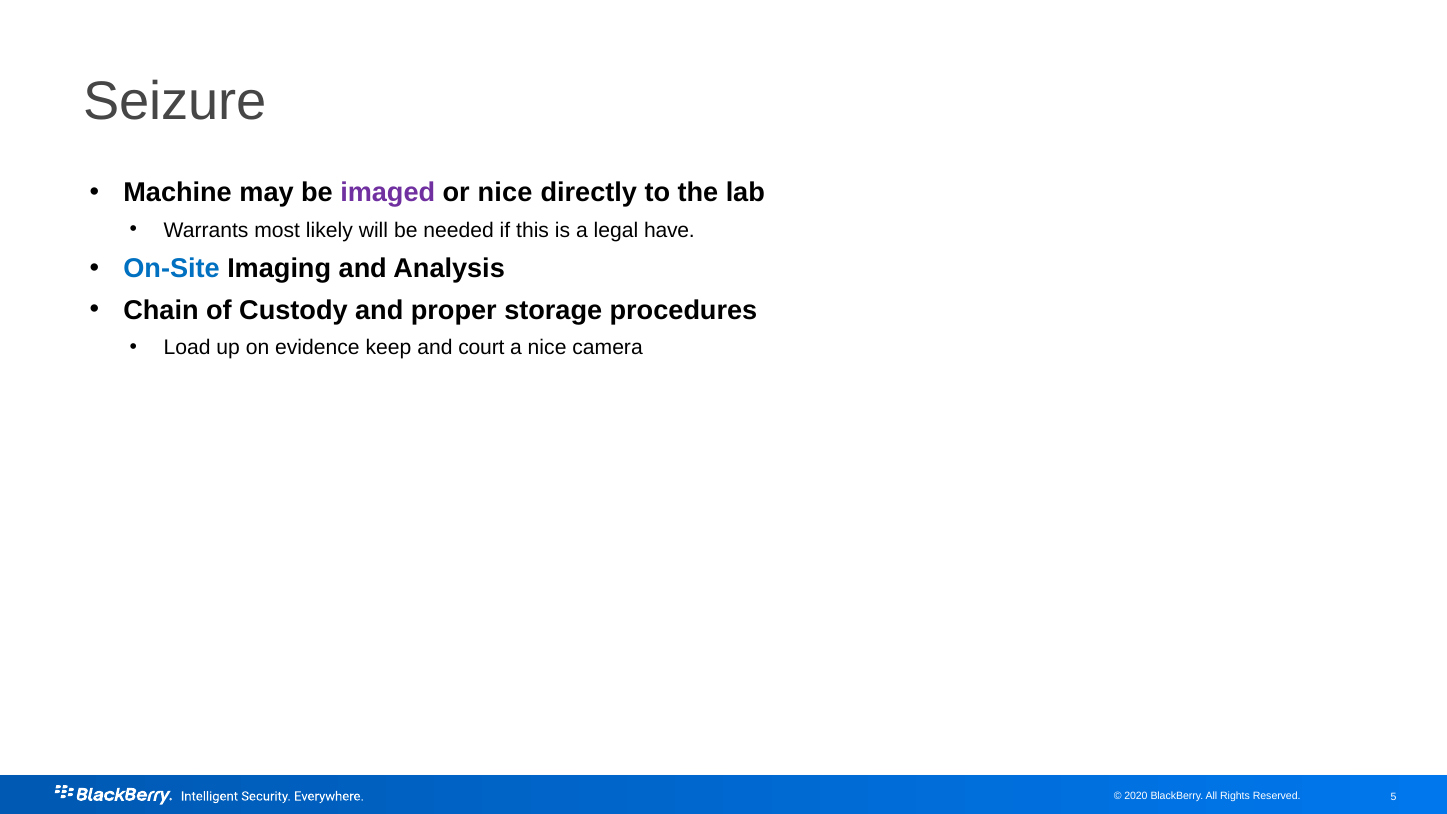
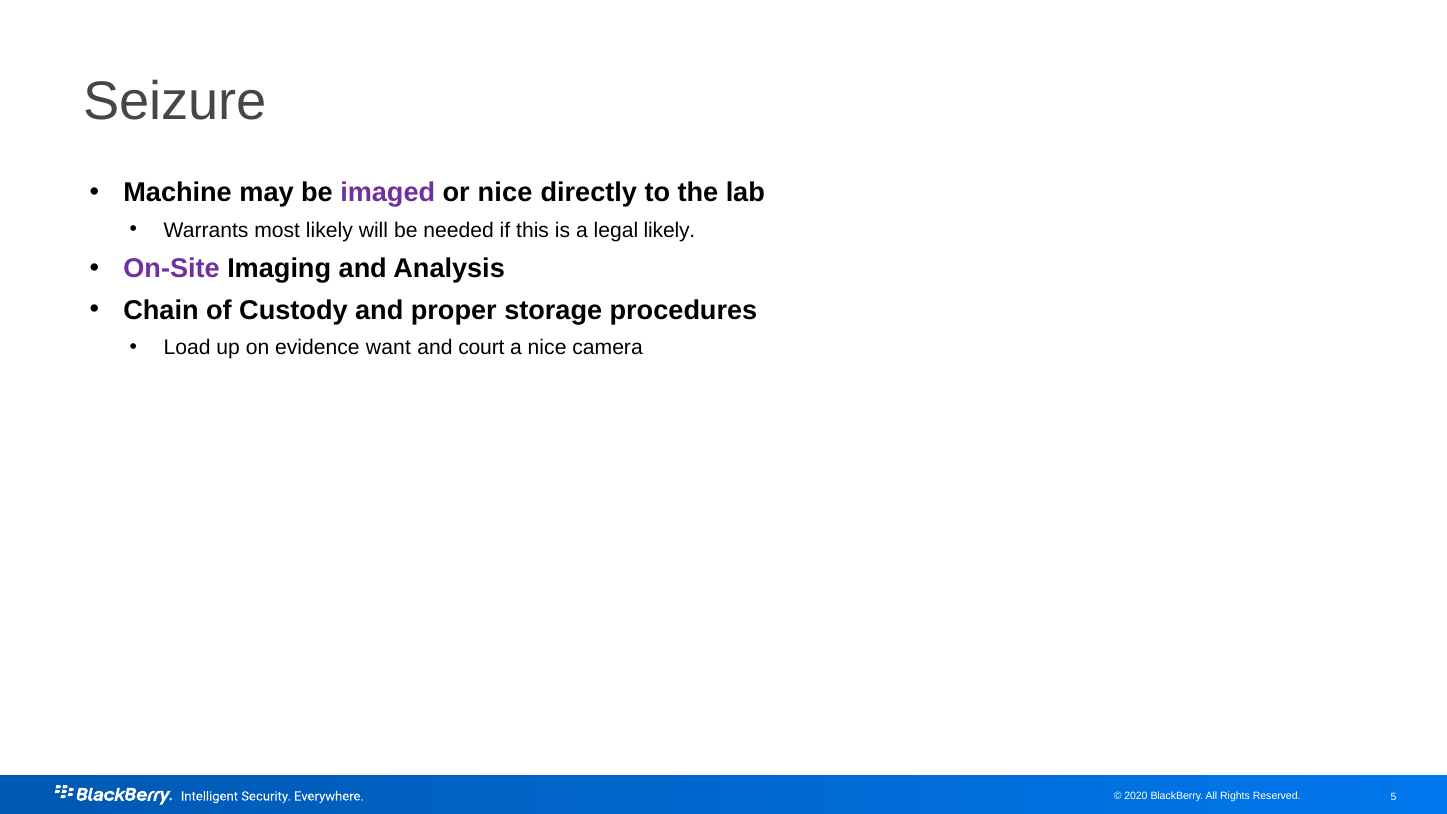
legal have: have -> likely (669, 230)
On-Site colour: blue -> purple (172, 269)
keep: keep -> want (388, 348)
